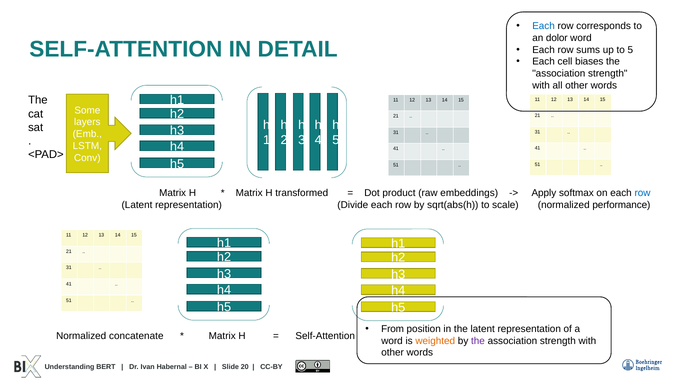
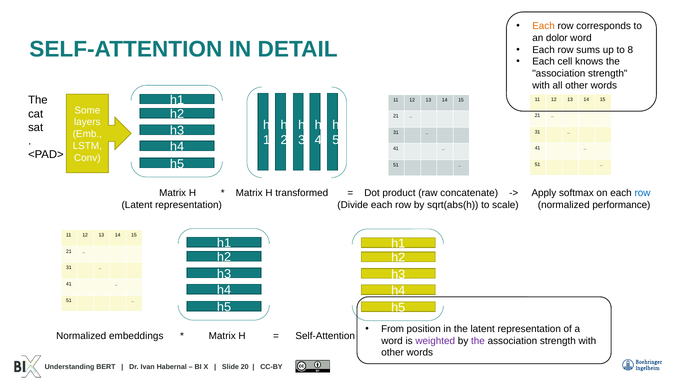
Each colour: blue -> orange (544, 26)
to 5: 5 -> 8 (630, 50)
biases: biases -> knows (589, 62)
embeddings: embeddings -> concatenate (469, 193)
concatenate: concatenate -> embeddings (136, 336)
weighted colour: orange -> purple (435, 341)
